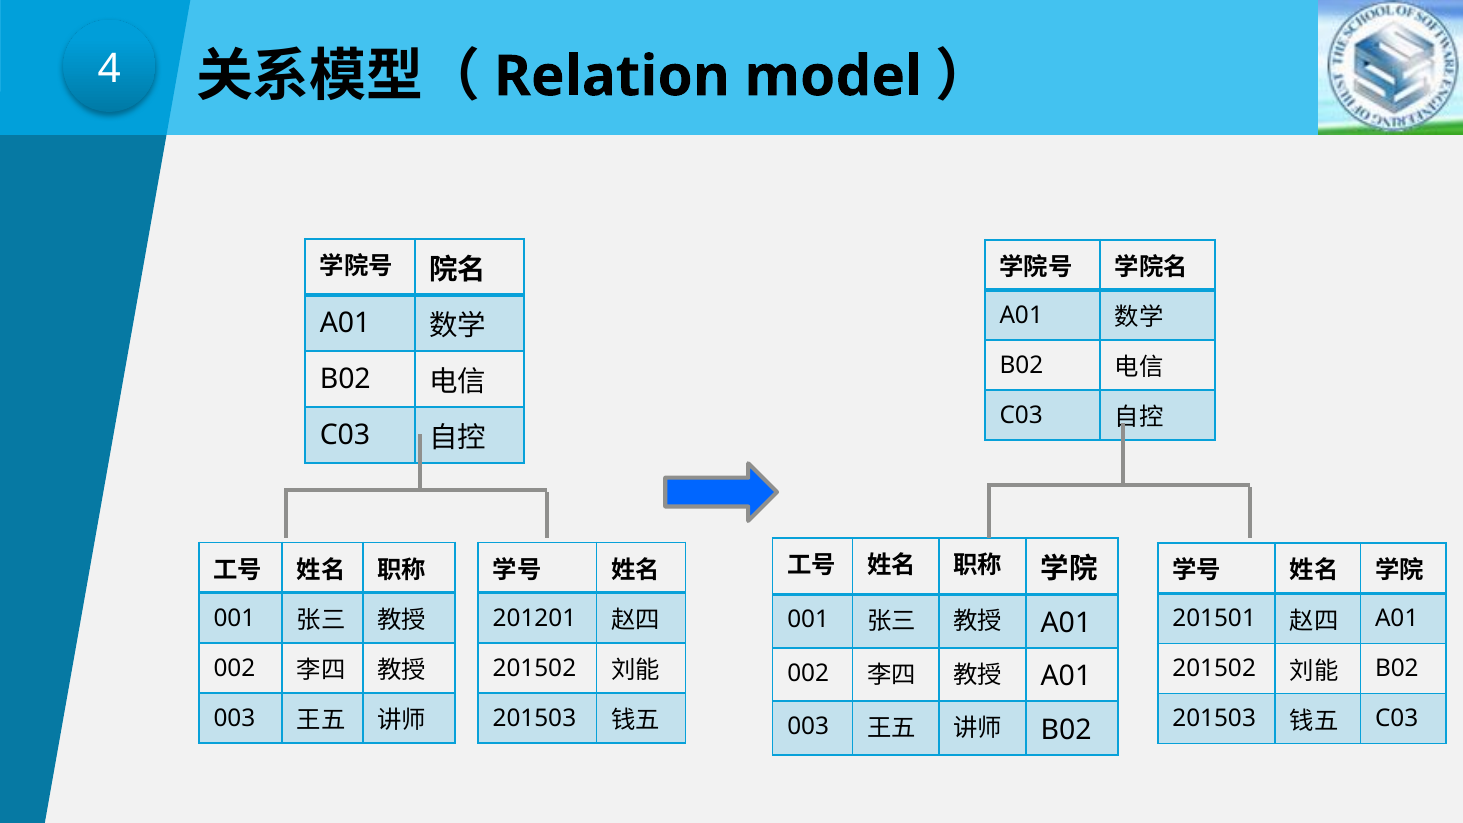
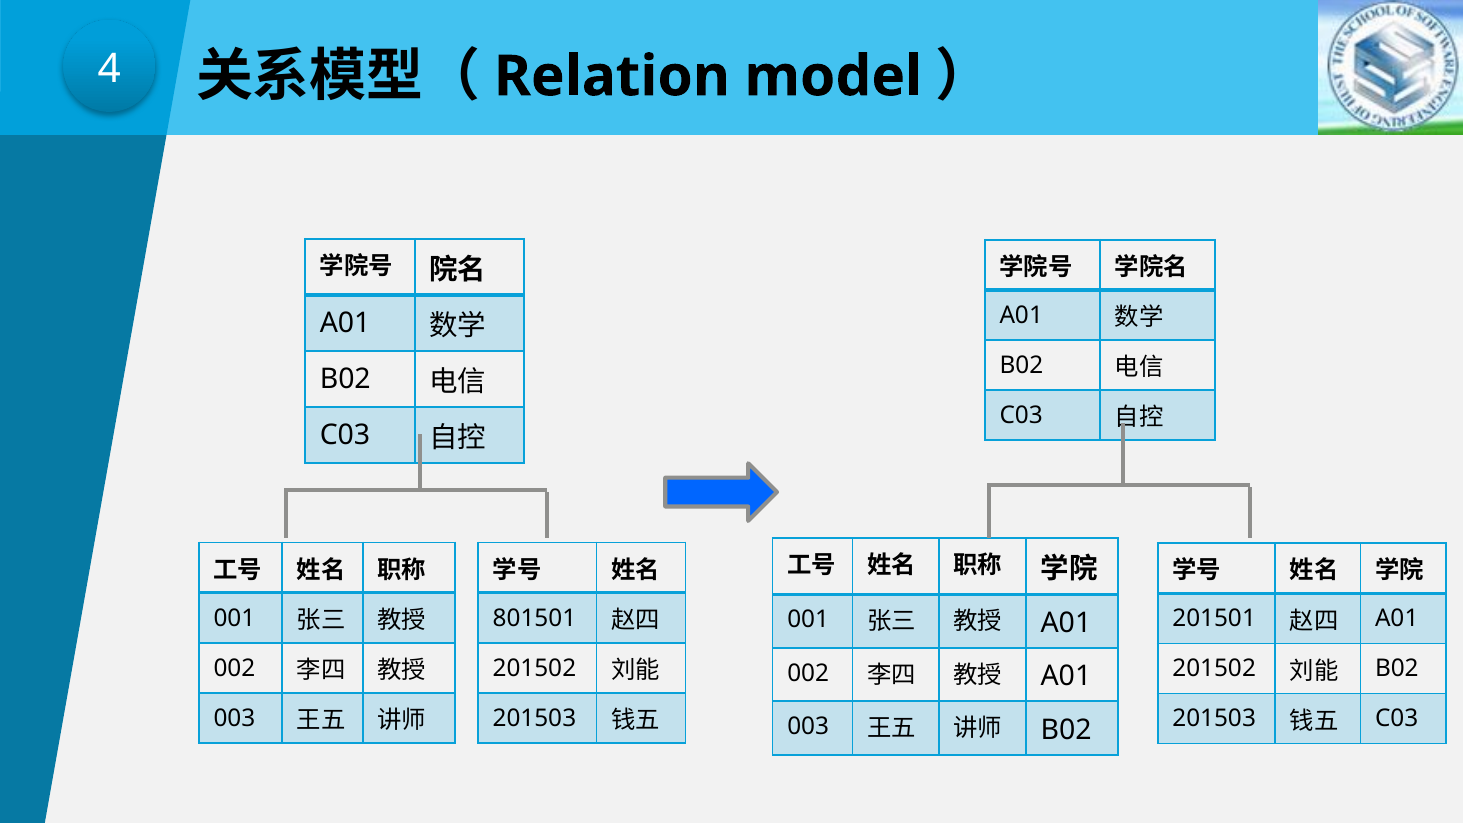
201201: 201201 -> 801501 (534, 618)
